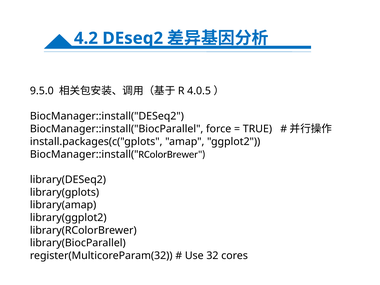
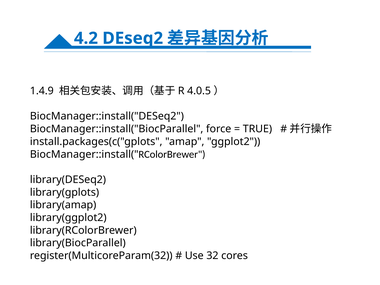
9.5.0: 9.5.0 -> 1.4.9 (42, 91)
